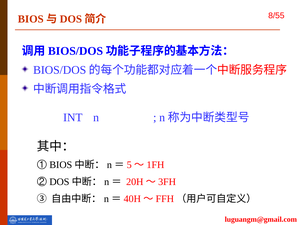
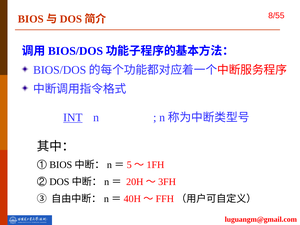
INT underline: none -> present (73, 117)
